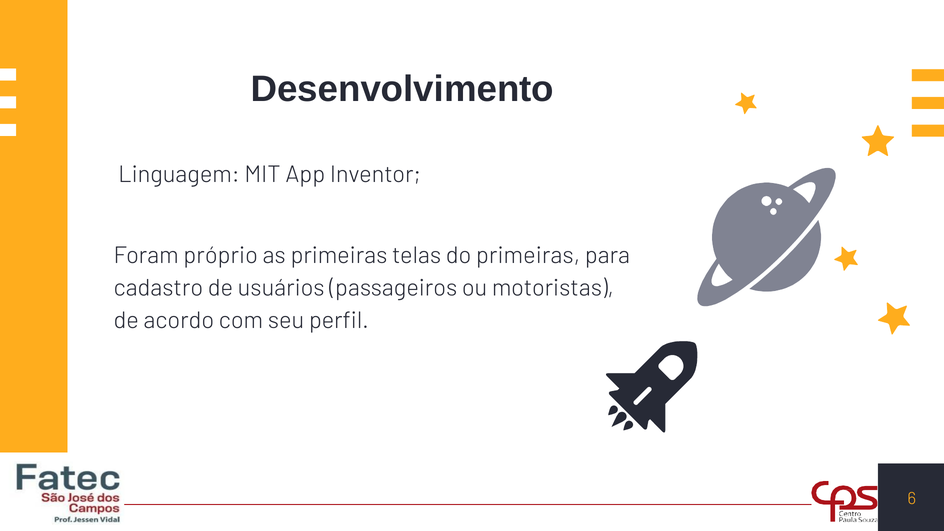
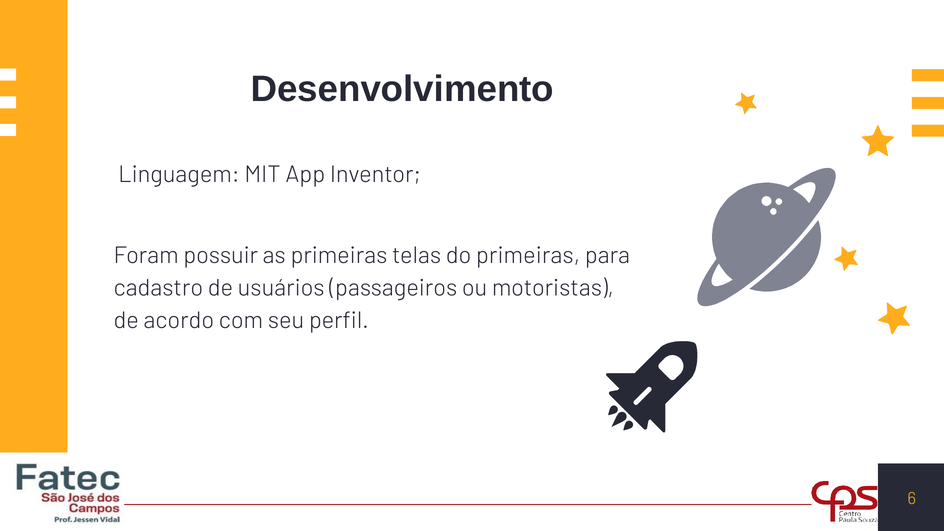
próprio: próprio -> possuir (221, 255)
